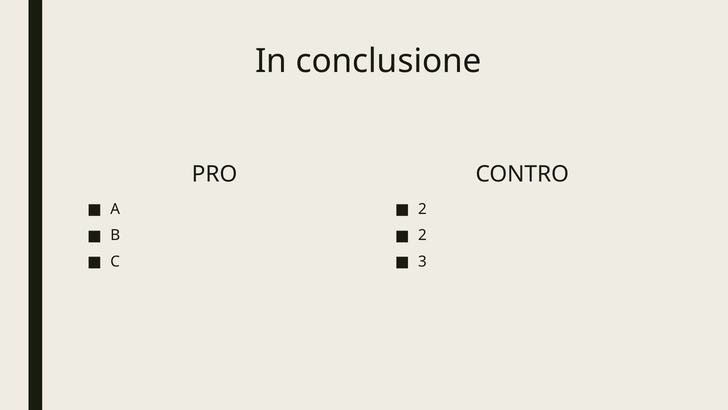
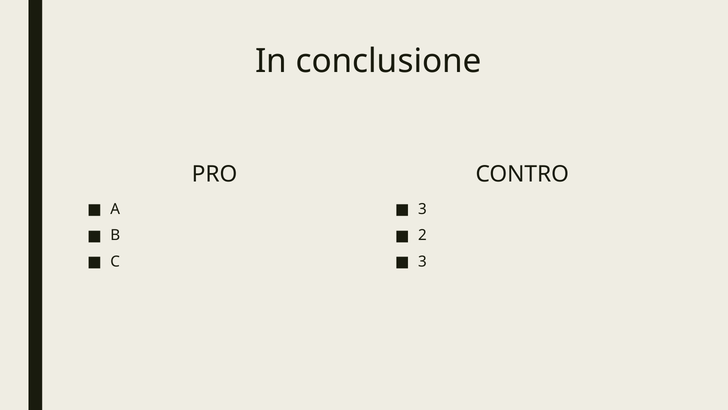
2: 2 -> 3 (422, 209)
